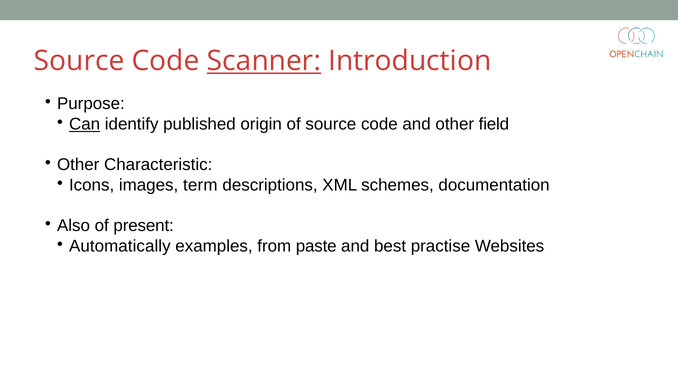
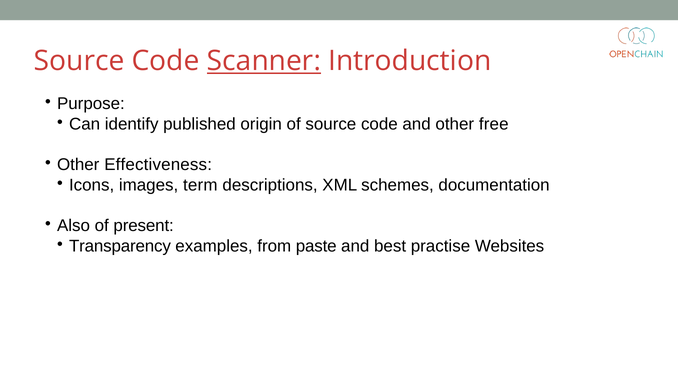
Can underline: present -> none (85, 124)
field: field -> free (494, 124)
Characteristic: Characteristic -> Effectiveness (158, 165)
Automatically: Automatically -> Transparency (120, 246)
